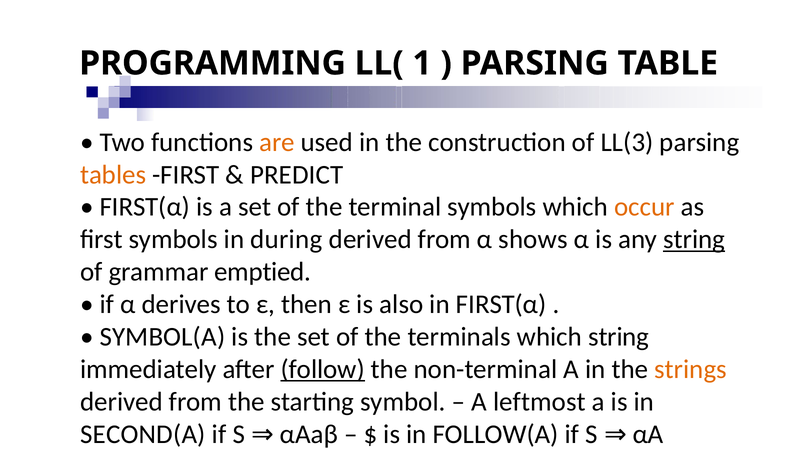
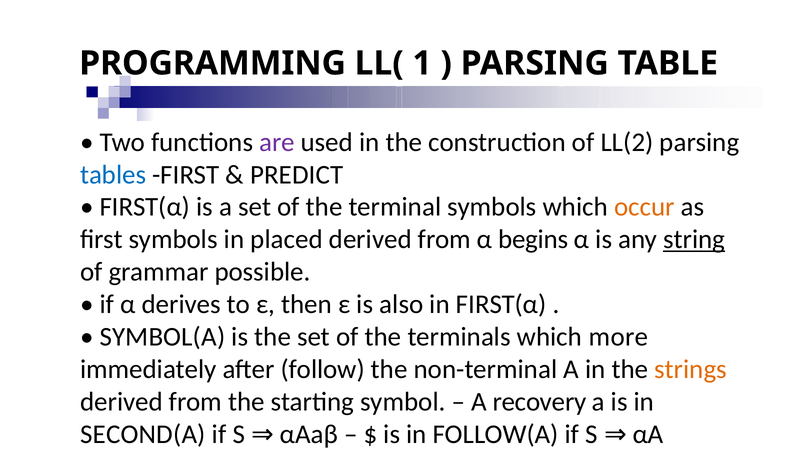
are colour: orange -> purple (277, 142)
LL(3: LL(3 -> LL(2 (627, 142)
tables colour: orange -> blue (113, 174)
during: during -> placed (287, 239)
shows: shows -> begins (533, 239)
emptied: emptied -> possible (263, 272)
which string: string -> more (618, 337)
follow underline: present -> none (323, 369)
leftmost: leftmost -> recovery (540, 401)
